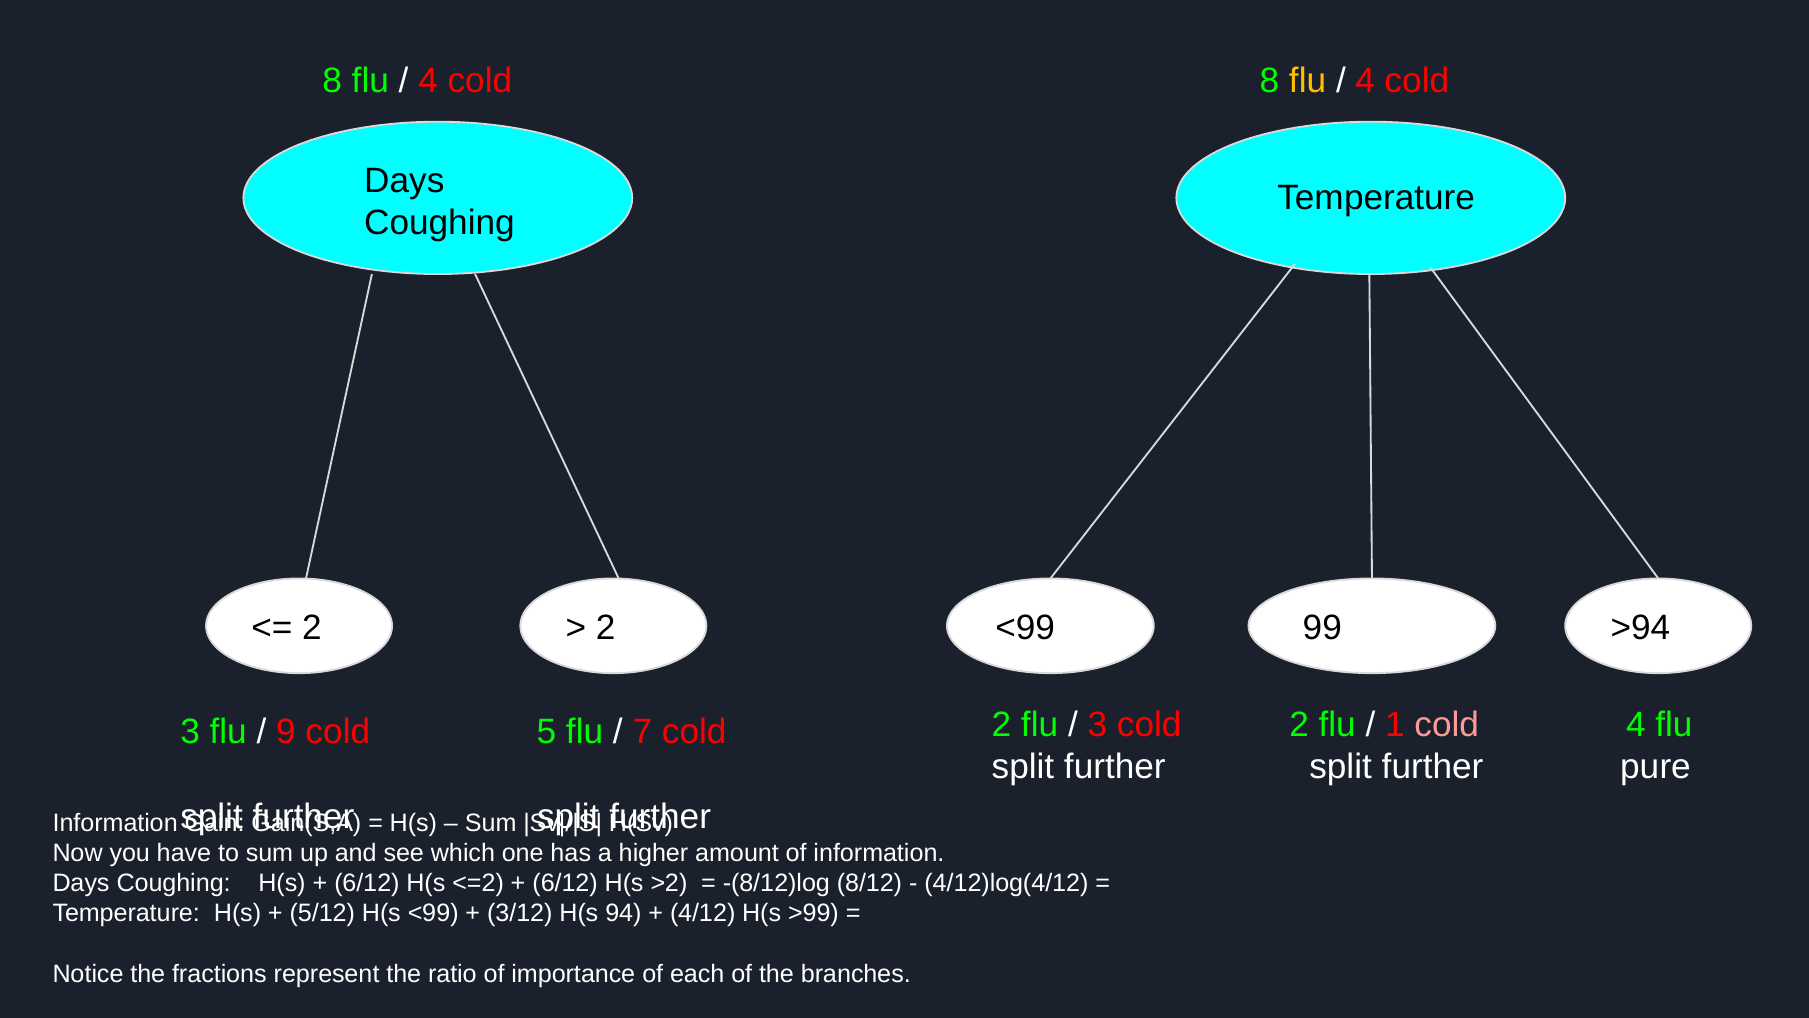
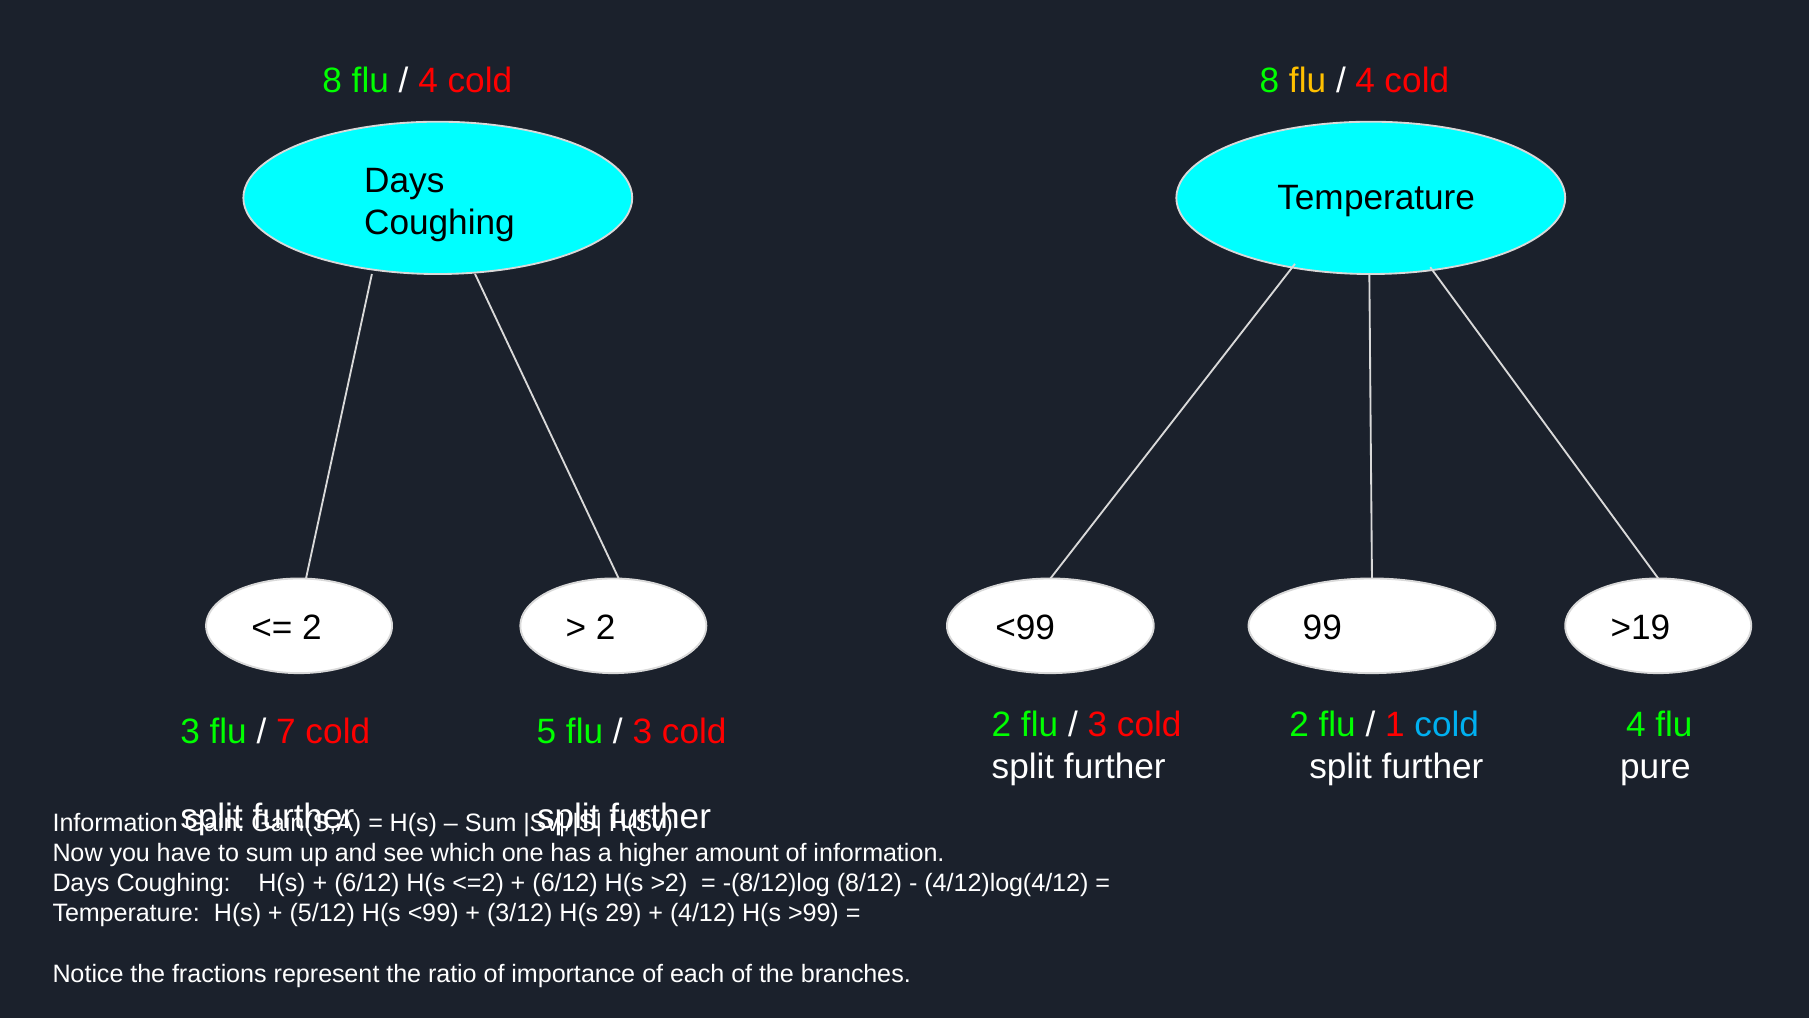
>94: >94 -> >19 (1640, 628)
cold colour: pink -> light blue (1447, 725)
9: 9 -> 7 (286, 732)
7: 7 -> 3 (642, 732)
94: 94 -> 29 (623, 913)
